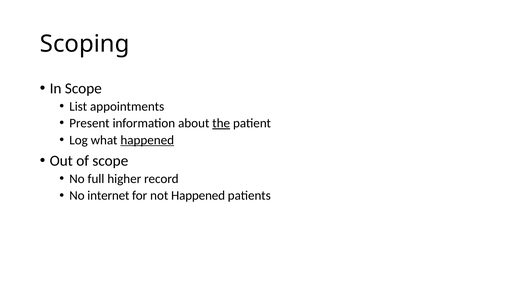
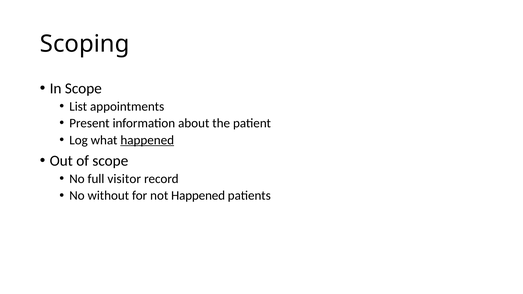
the underline: present -> none (221, 123)
higher: higher -> visitor (124, 179)
internet: internet -> without (108, 196)
